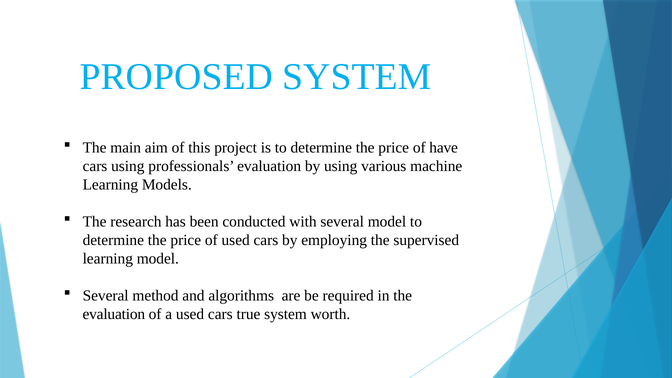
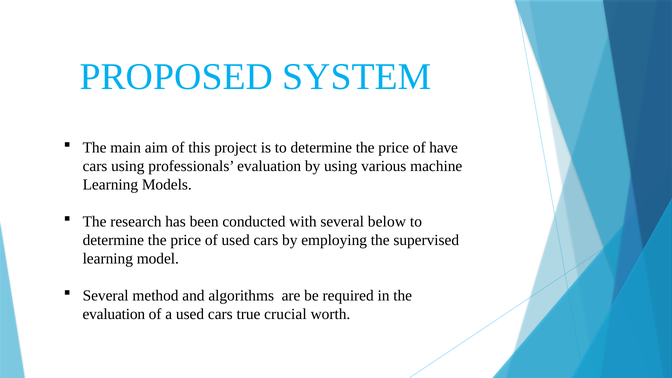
several model: model -> below (387, 222)
true system: system -> crucial (285, 314)
